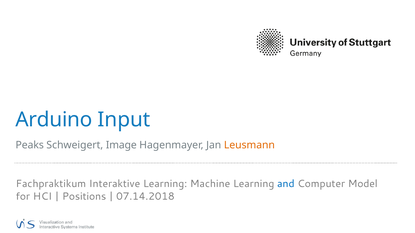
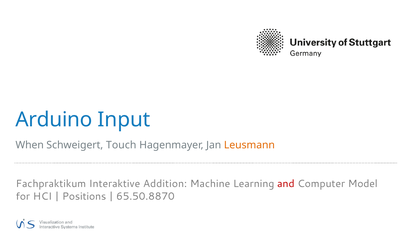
Peaks: Peaks -> When (30, 145)
Image: Image -> Touch (121, 145)
Interaktive Learning: Learning -> Addition (165, 184)
and colour: blue -> red (286, 184)
07.14.2018: 07.14.2018 -> 65.50.8870 (145, 197)
